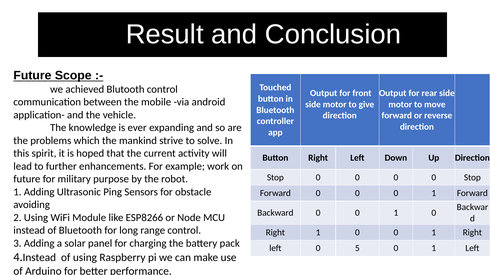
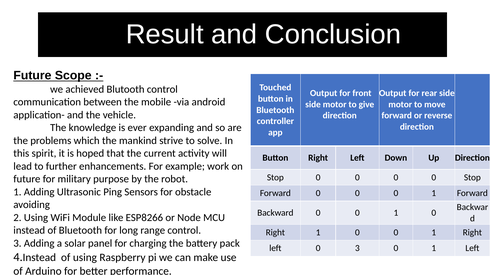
0 5: 5 -> 3 (357, 249)
